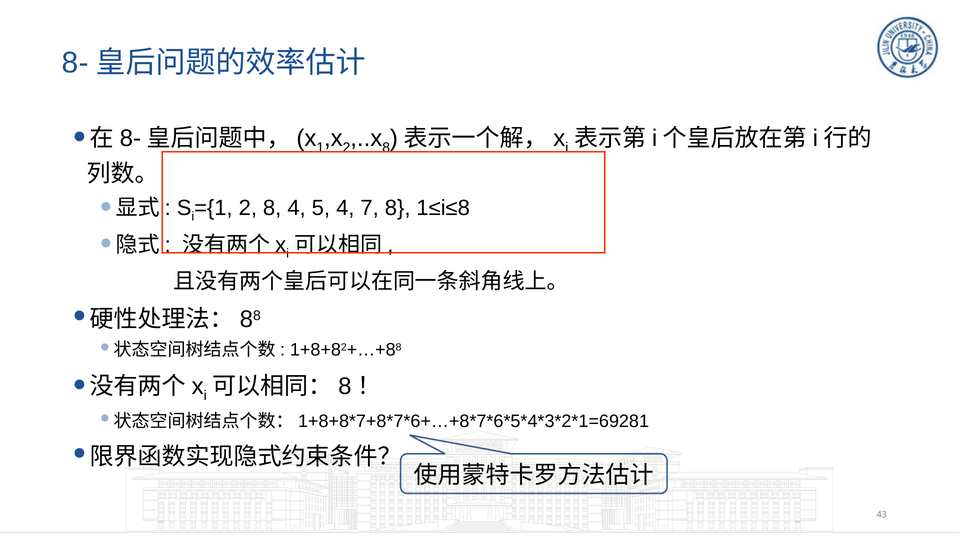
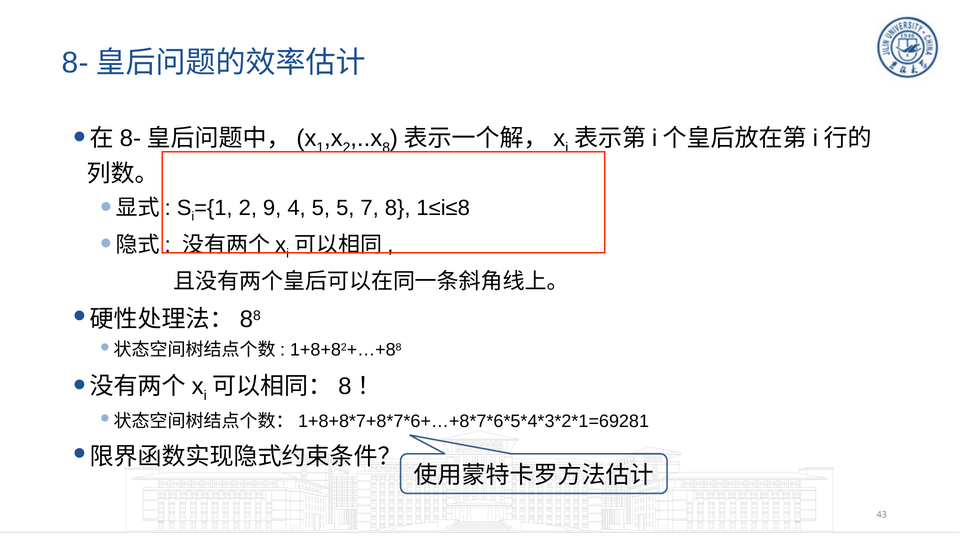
2 8: 8 -> 9 (272, 208)
5 4: 4 -> 5 (345, 208)
